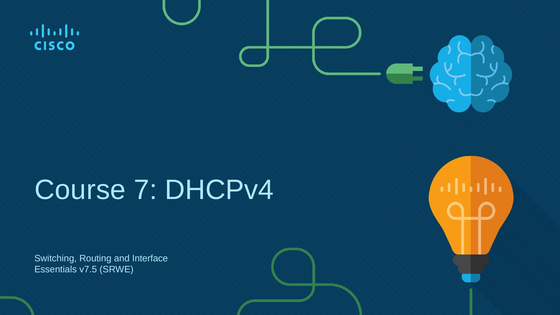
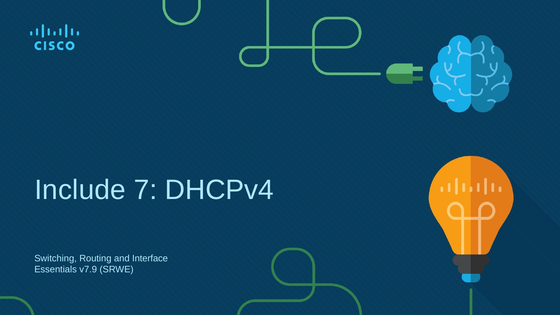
Course: Course -> Include (80, 190)
v7.5: v7.5 -> v7.9 (88, 270)
